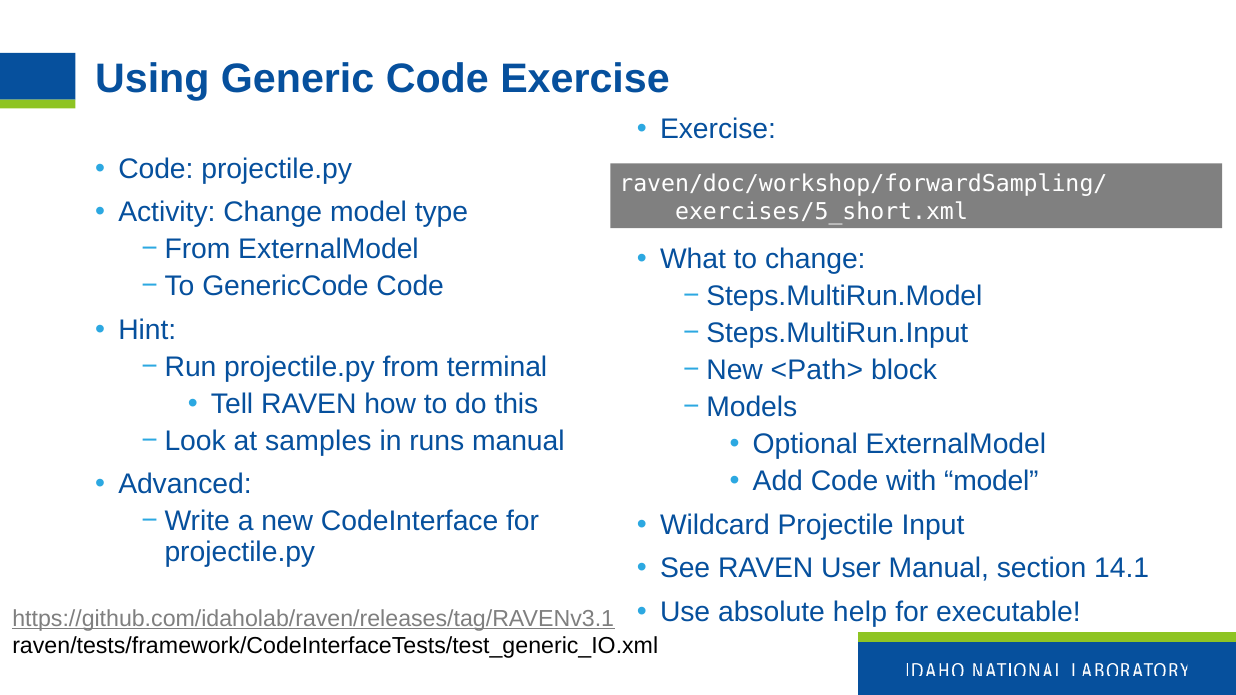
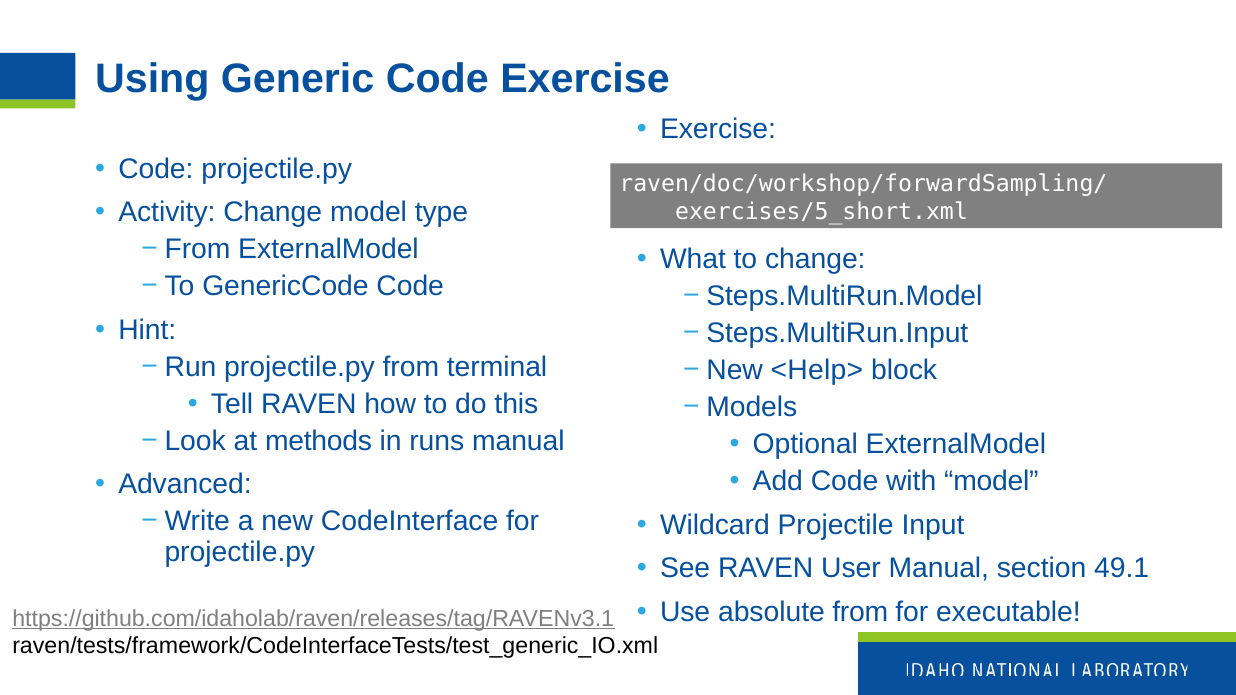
<Path>: <Path> -> <Help> (817, 371)
samples: samples -> methods (319, 441)
14.1: 14.1 -> 49.1 (1122, 569)
absolute help: help -> from (860, 612)
